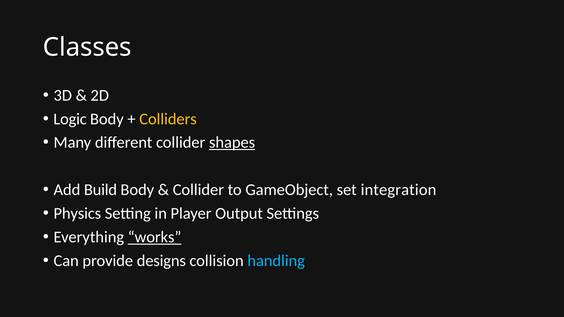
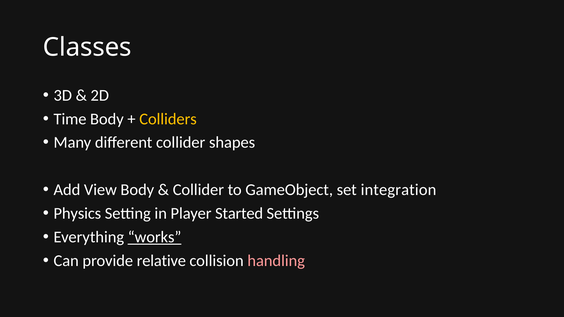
Logic: Logic -> Time (70, 119)
shapes underline: present -> none (232, 143)
Build: Build -> View (100, 190)
Output: Output -> Started (239, 214)
designs: designs -> relative (161, 261)
handling colour: light blue -> pink (276, 261)
